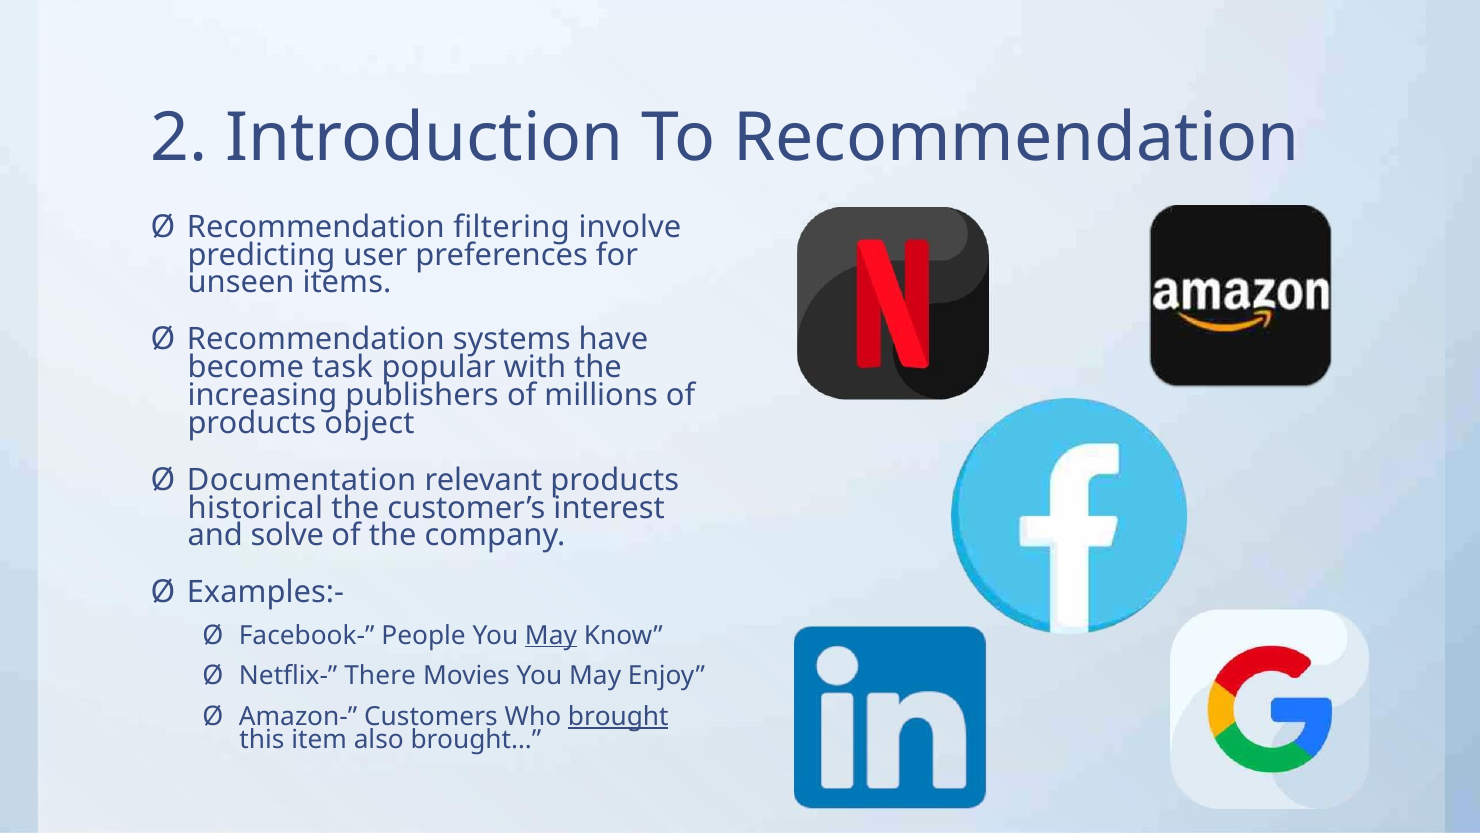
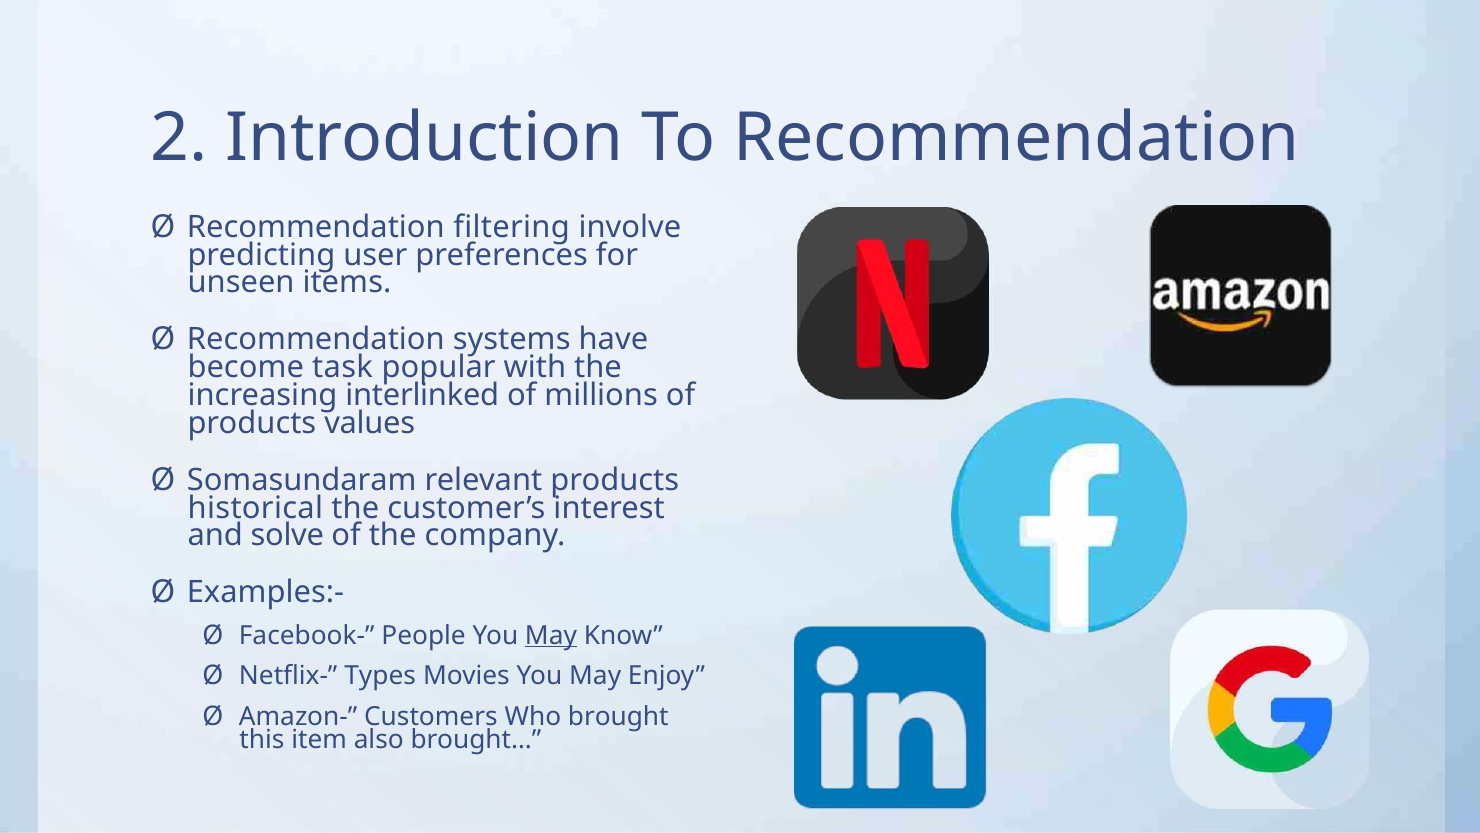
publishers: publishers -> interlinked (422, 396)
object: object -> values (370, 423)
Documentation: Documentation -> Somasundaram (302, 480)
There: There -> Types (380, 676)
brought underline: present -> none (618, 717)
